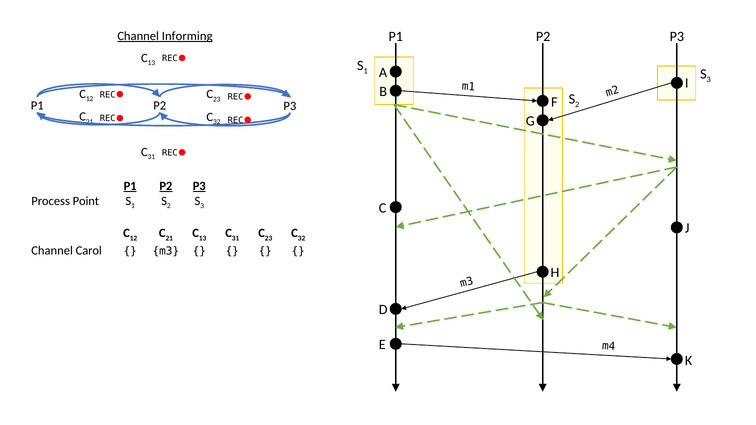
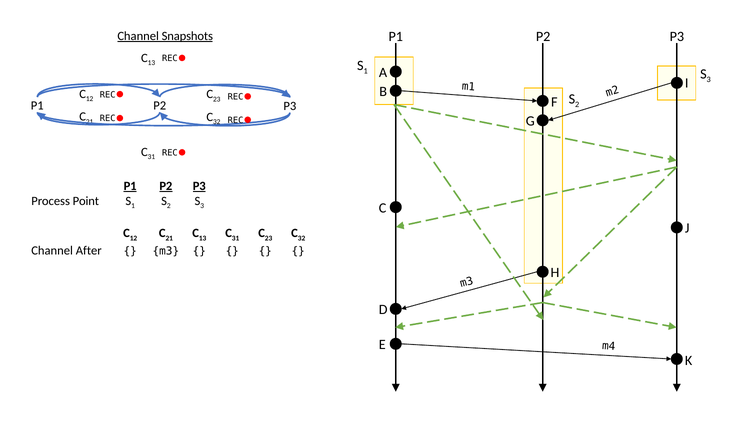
Informing: Informing -> Snapshots (187, 36)
Carol: Carol -> After (89, 251)
